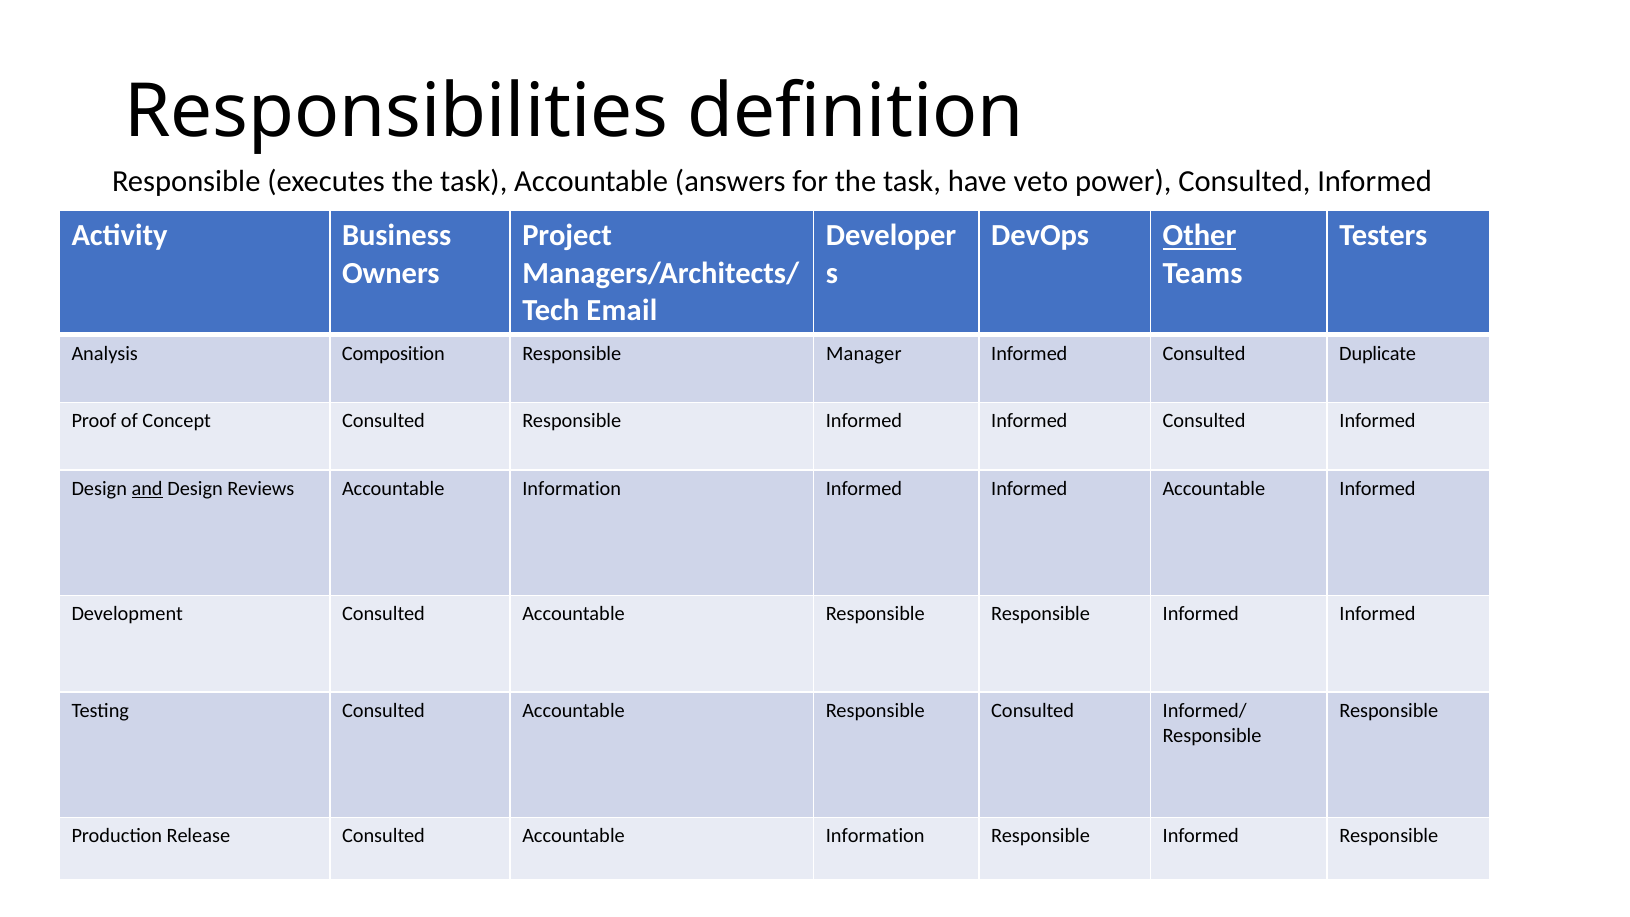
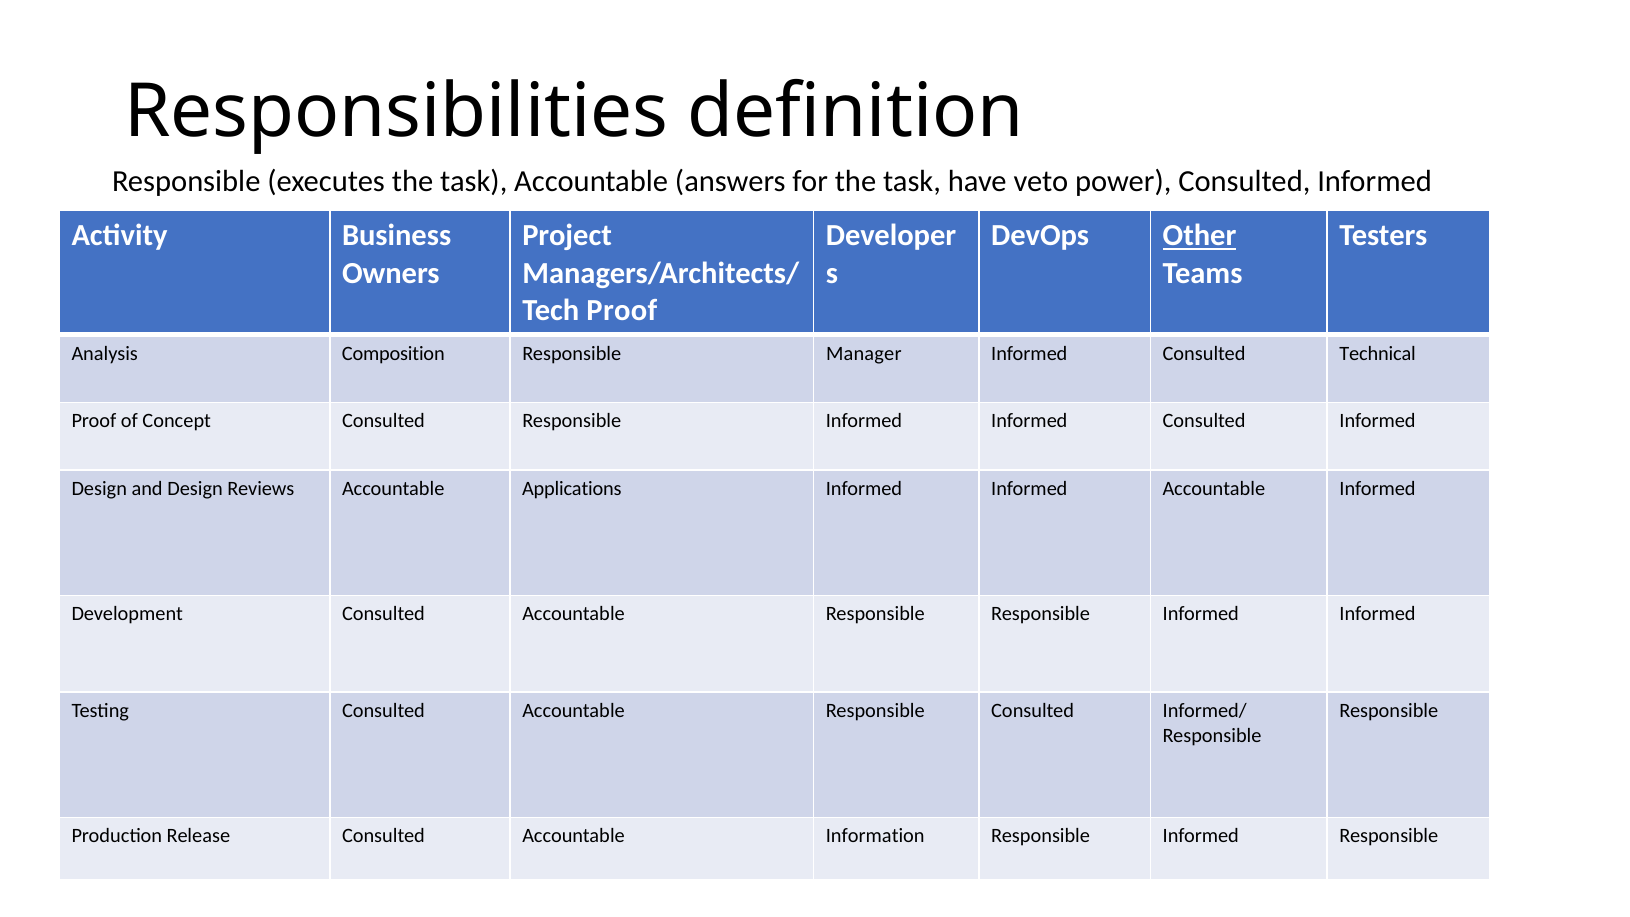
Email: Email -> Proof (622, 310)
Duplicate: Duplicate -> Technical (1378, 353)
and underline: present -> none (147, 489)
Reviews Accountable Information: Information -> Applications (572, 489)
